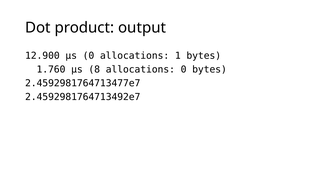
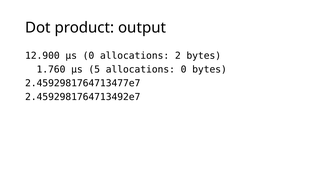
1: 1 -> 2 (178, 56)
8: 8 -> 5 (94, 69)
